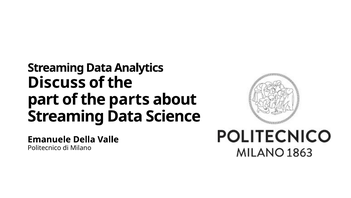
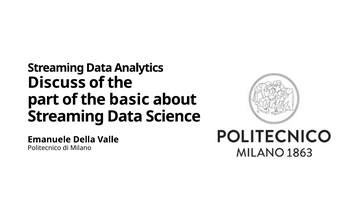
parts: parts -> basic (129, 99)
